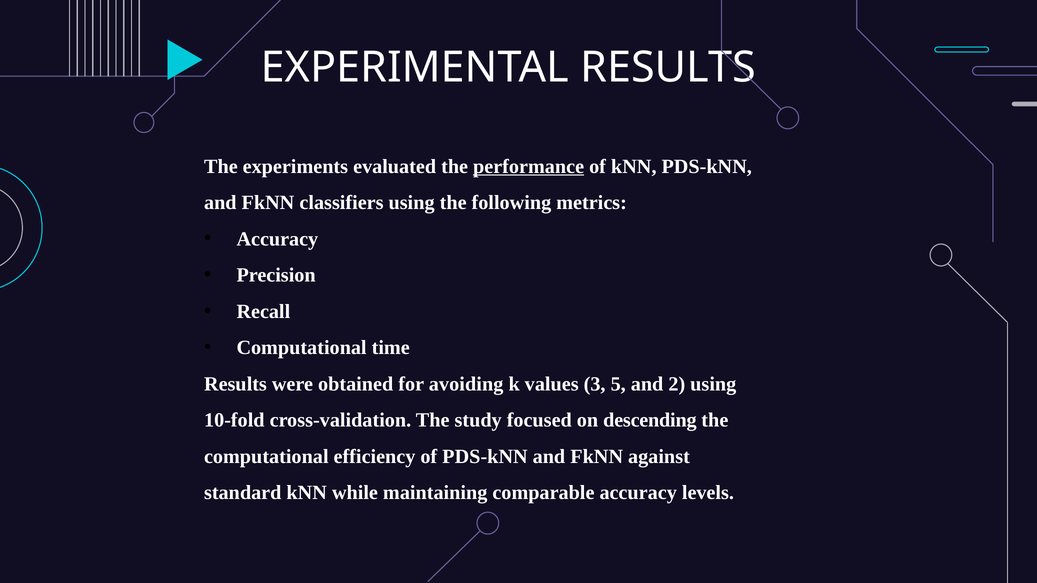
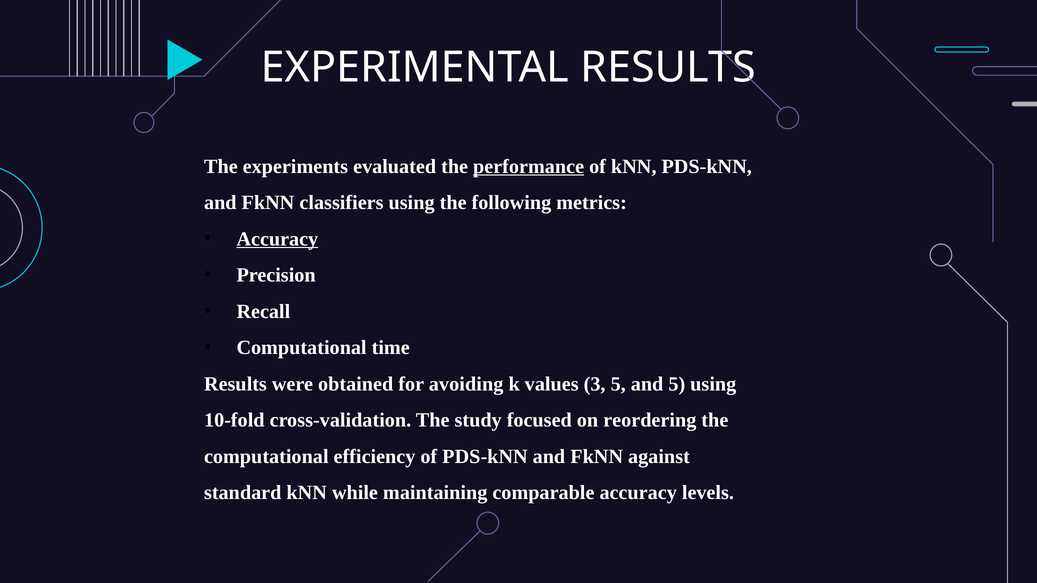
Accuracy underline: none -> present (277, 239)
and 2: 2 -> 5 (677, 384)
descending: descending -> reordering (650, 421)
